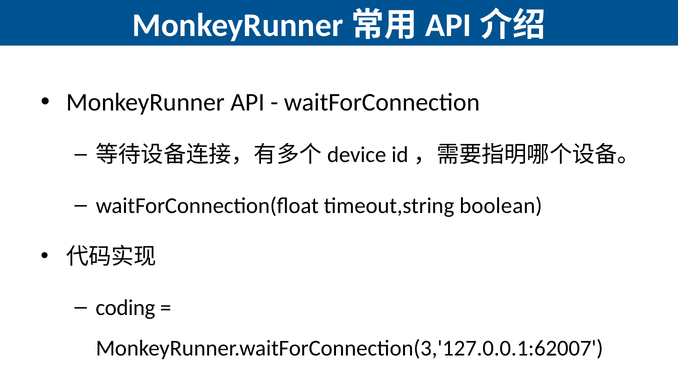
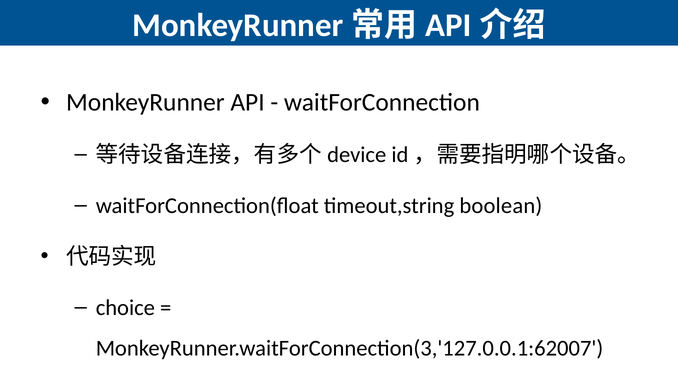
coding: coding -> choice (125, 307)
